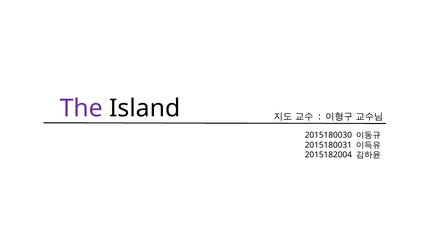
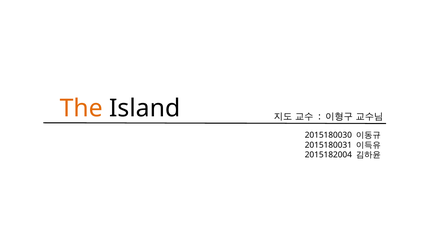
The colour: purple -> orange (81, 109)
